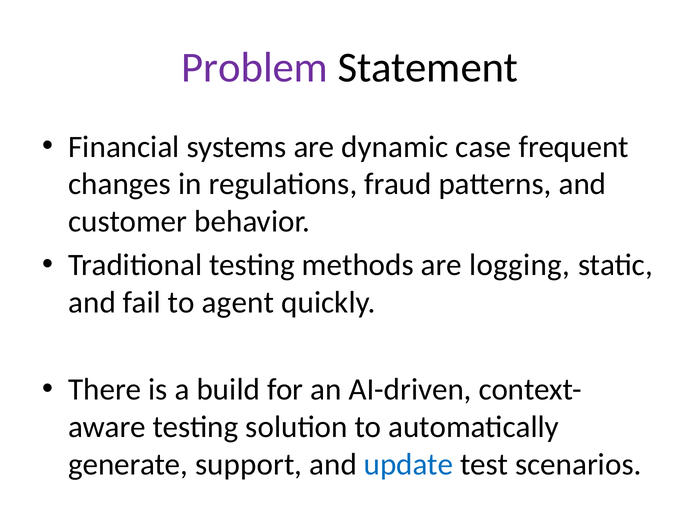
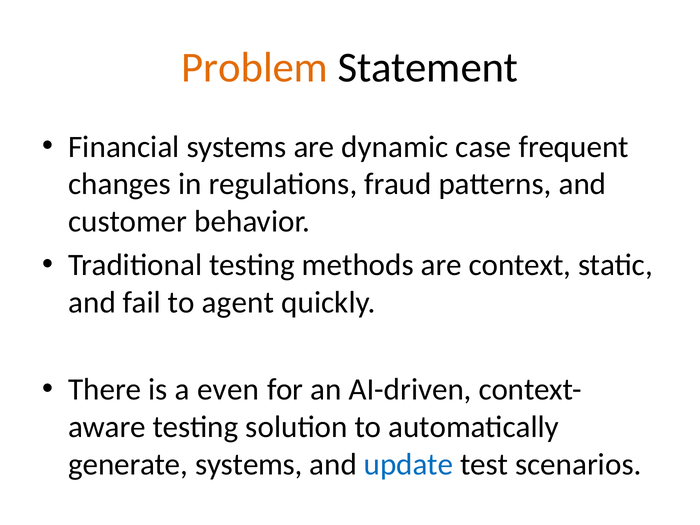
Problem colour: purple -> orange (255, 68)
logging: logging -> context (520, 265)
build: build -> even (228, 390)
generate support: support -> systems (249, 464)
